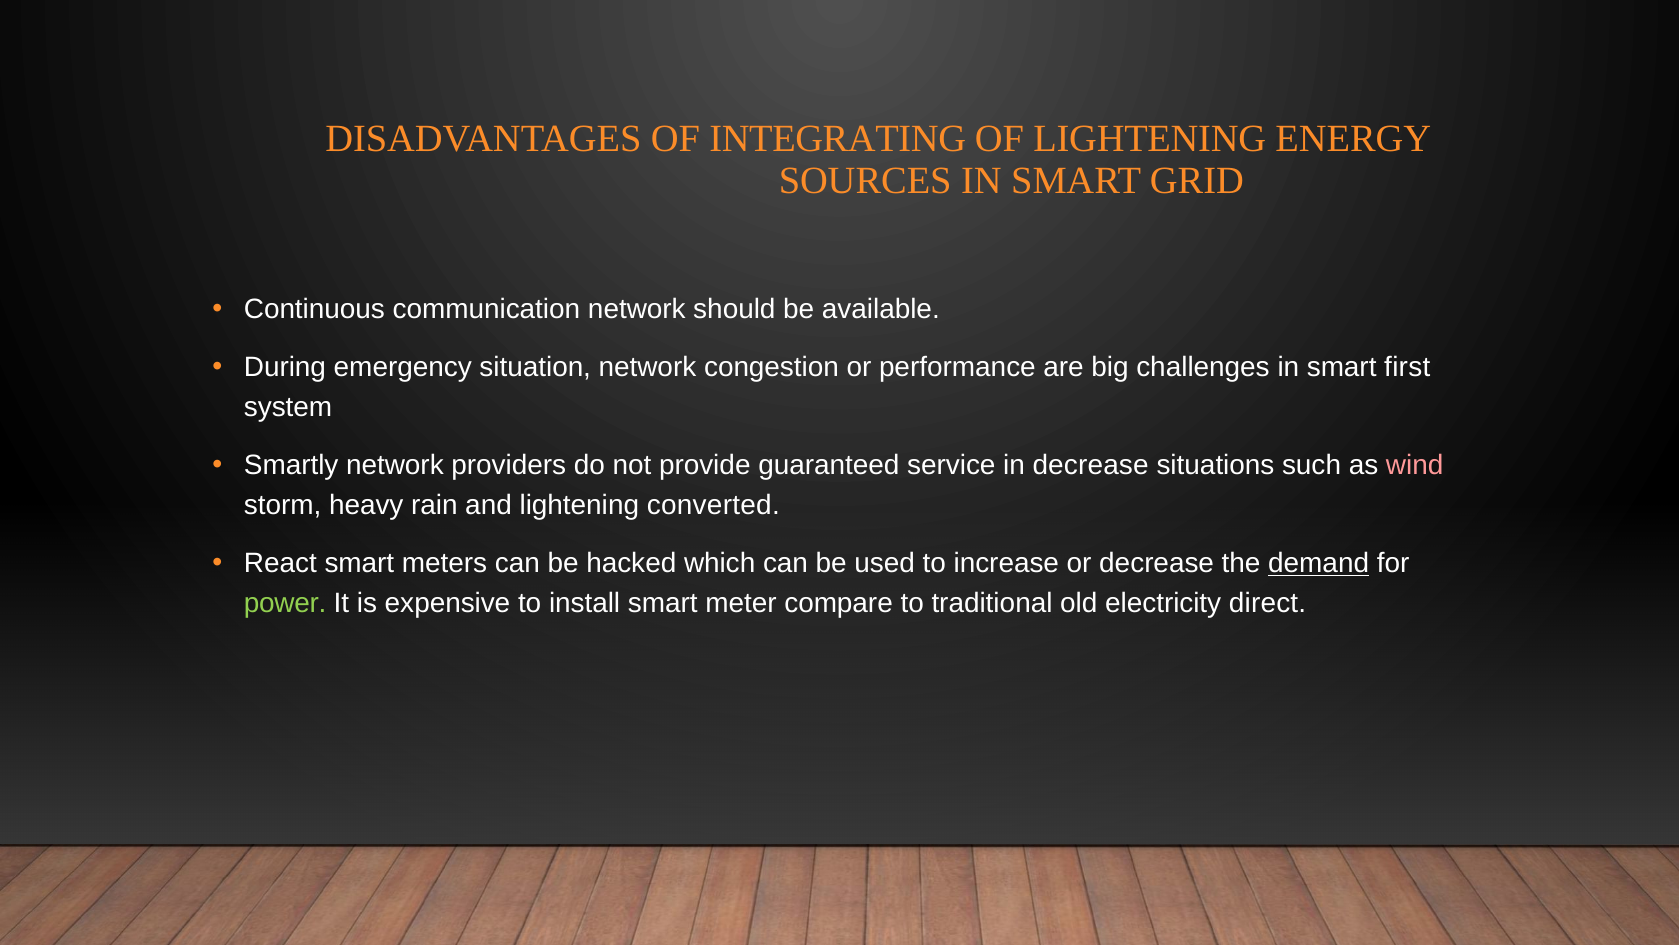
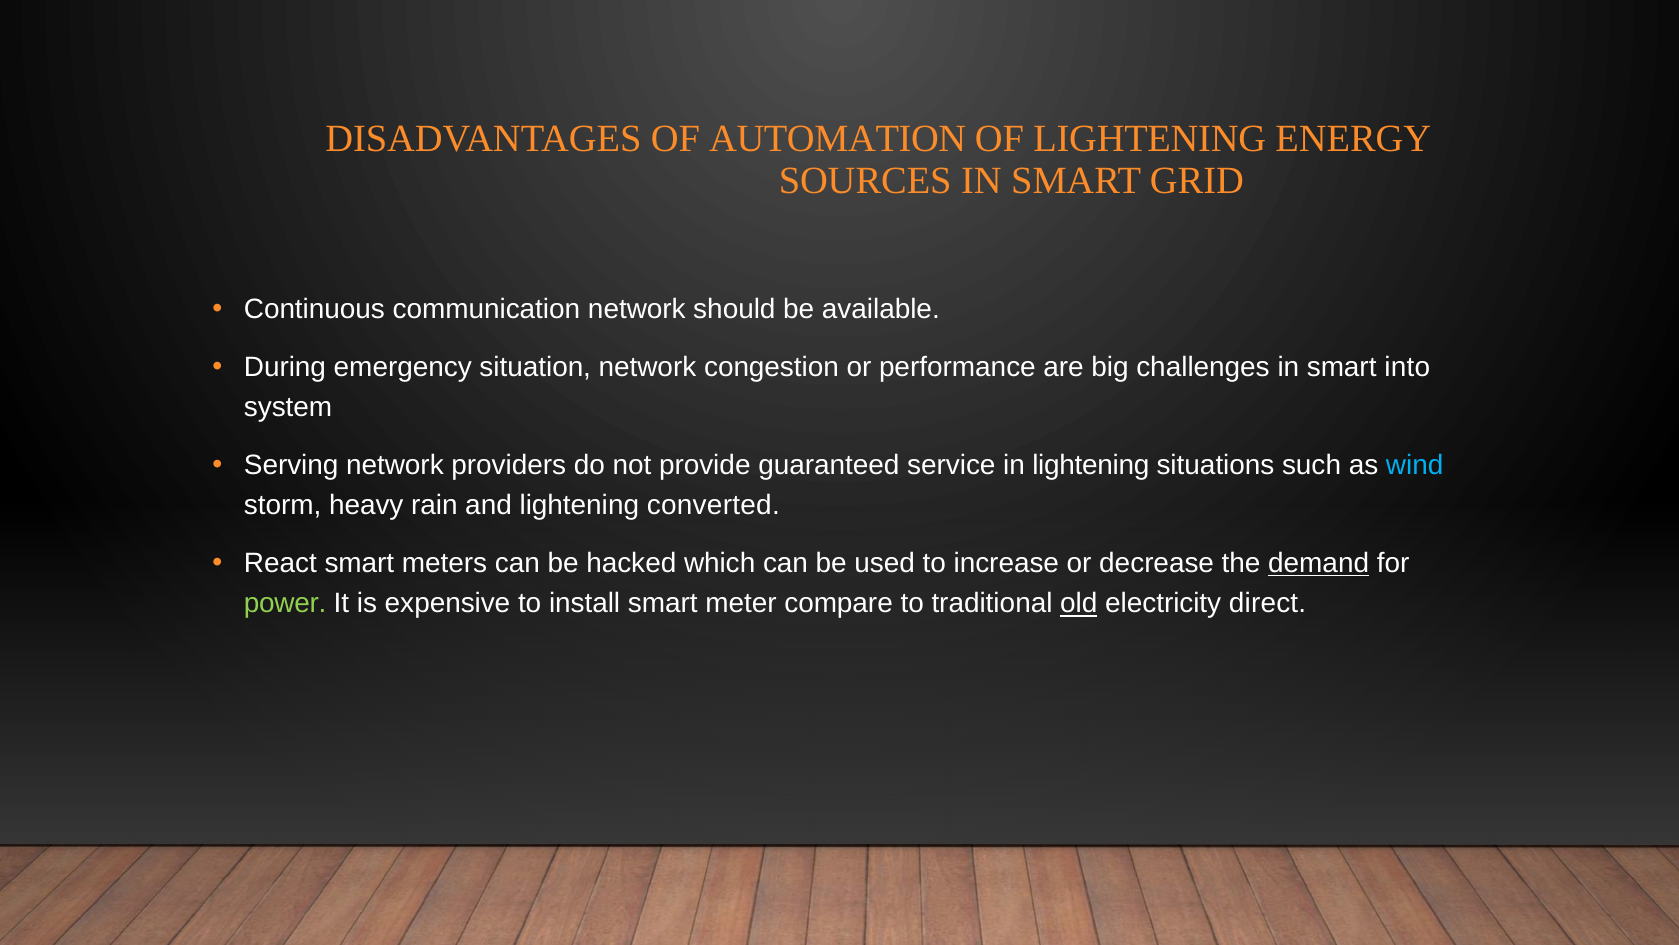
INTEGRATING: INTEGRATING -> AUTOMATION (838, 139)
first: first -> into (1407, 367)
Smartly: Smartly -> Serving (291, 465)
in decrease: decrease -> lightening (1091, 465)
wind colour: pink -> light blue (1415, 465)
old underline: none -> present (1079, 603)
